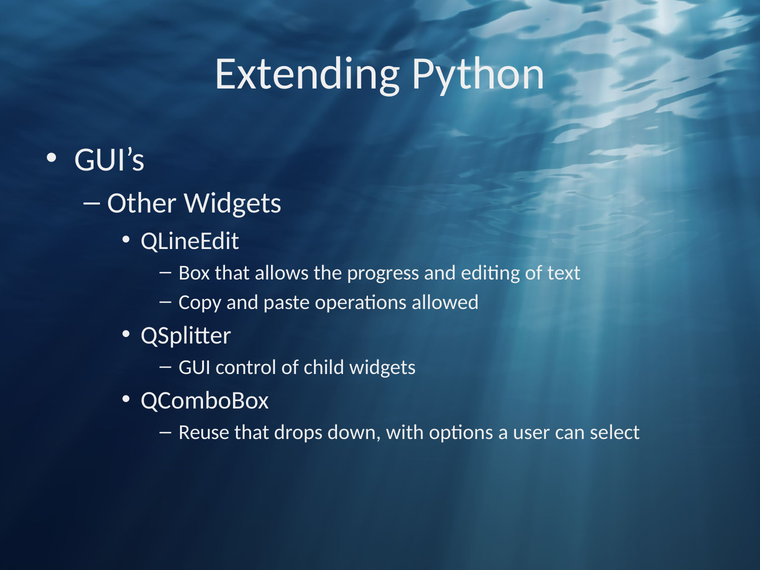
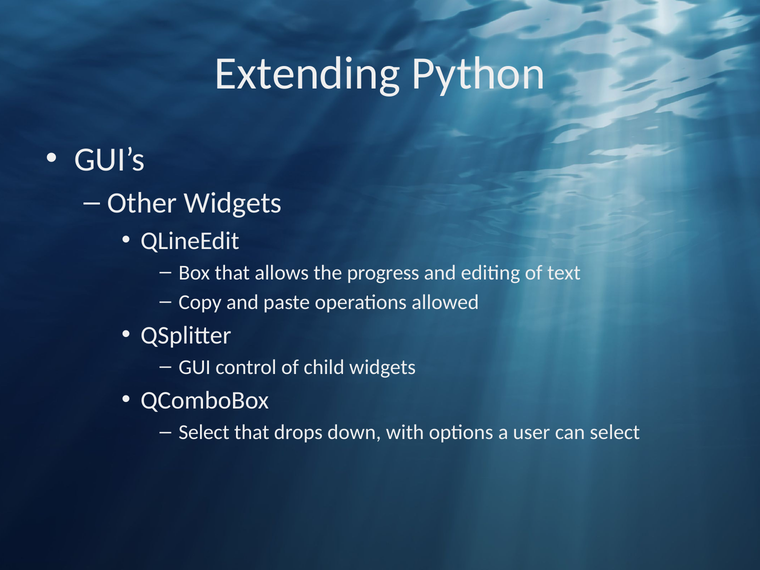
Reuse: Reuse -> Select (204, 432)
